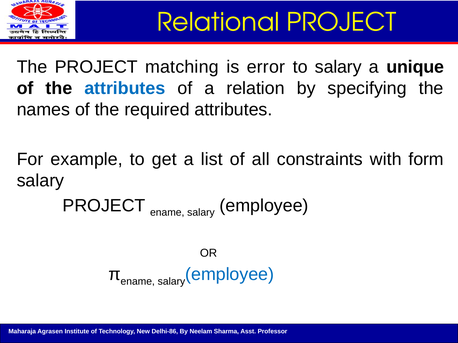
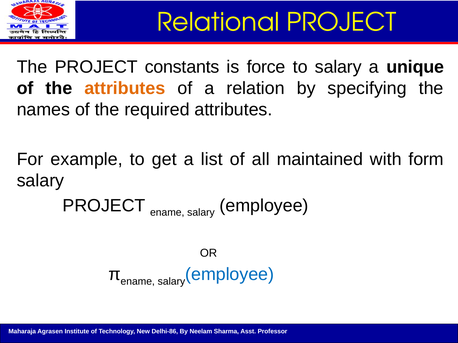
matching: matching -> constants (182, 67)
error: error -> force (266, 67)
attributes colour: blue -> orange (125, 88)
constraints: constraints -> maintained (320, 160)
